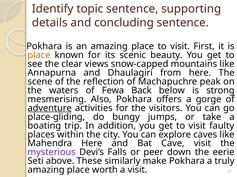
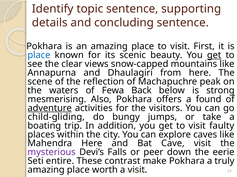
place colour: orange -> blue (39, 55)
get underline: none -> present (214, 55)
gorge: gorge -> found (209, 100)
place-gliding: place-gliding -> child-gliding (56, 117)
above: above -> entire (60, 162)
similarly: similarly -> contrast (122, 162)
